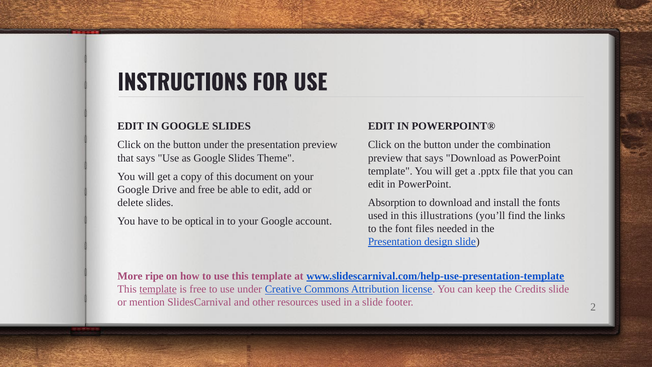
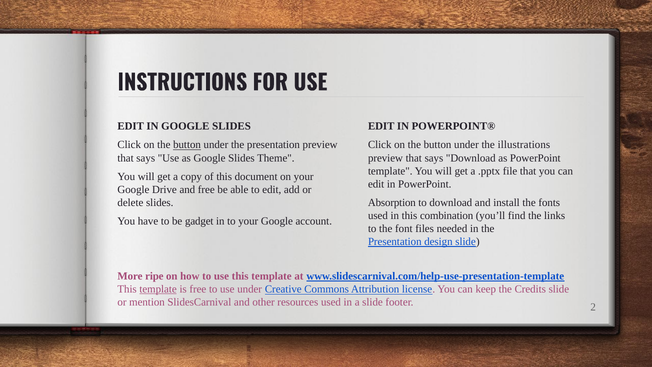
button underline: none -> present (187, 145)
combination: combination -> illustrations (524, 145)
illustrations: illustrations -> combination (447, 215)
optical: optical -> gadget (199, 221)
